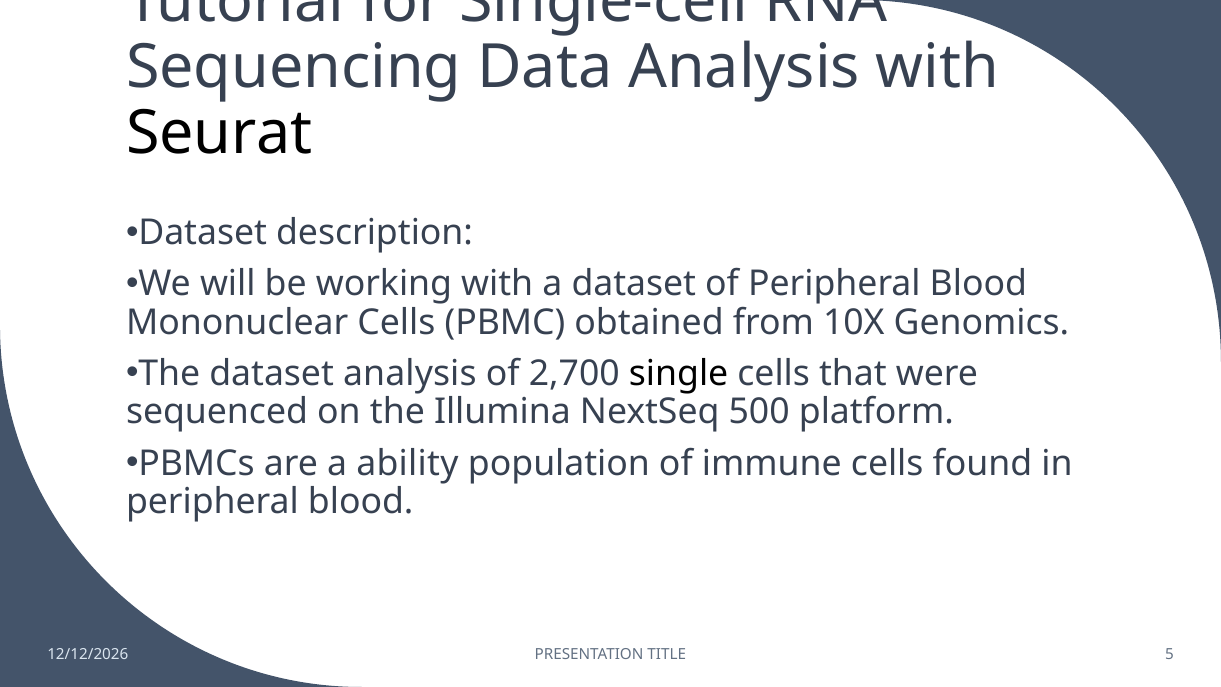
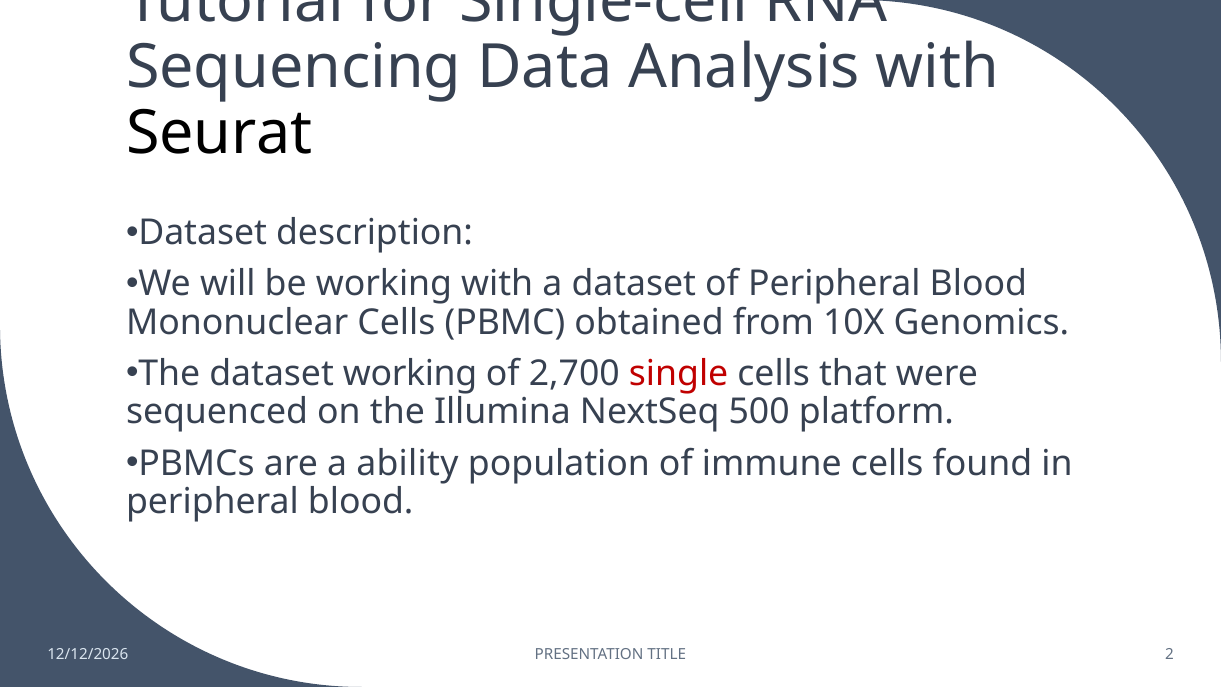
dataset analysis: analysis -> working (410, 374)
single colour: black -> red (679, 374)
5: 5 -> 2 (1169, 655)
